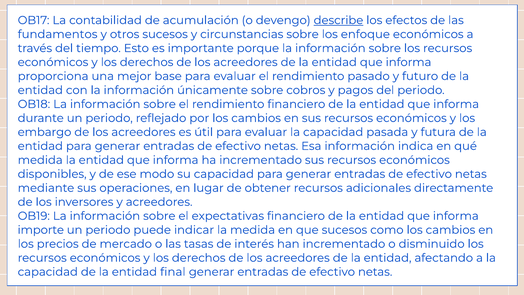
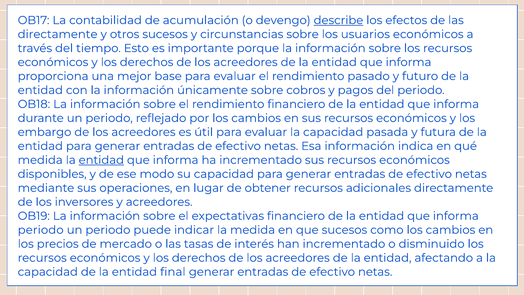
fundamentos: fundamentos -> directamente (58, 34)
enfoque: enfoque -> usuarios (365, 34)
entidad underline: none -> present (101, 160)
importe: importe -> periodo (41, 230)
